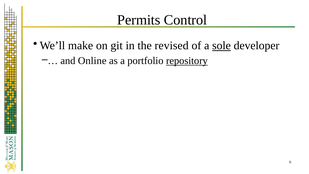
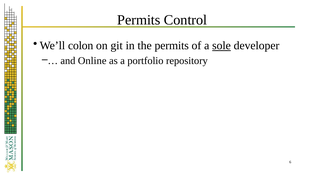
make: make -> colon (81, 46)
the revised: revised -> permits (172, 46)
repository underline: present -> none (187, 61)
